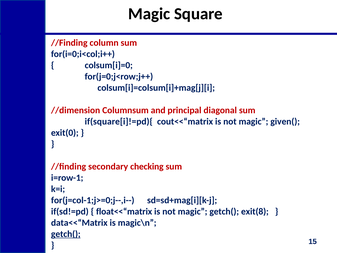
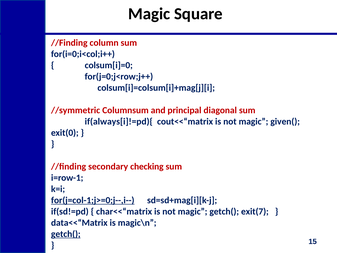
//dimension: //dimension -> //symmetric (76, 110)
if(square[i]!=pd){: if(square[i]!=pd){ -> if(always[i]!=pd){ (119, 121)
for(j=col-1;j>=0;j--,i-- underline: none -> present (93, 200)
float<<“matrix: float<<“matrix -> char<<“matrix (124, 211)
exit(8: exit(8 -> exit(7 (255, 211)
